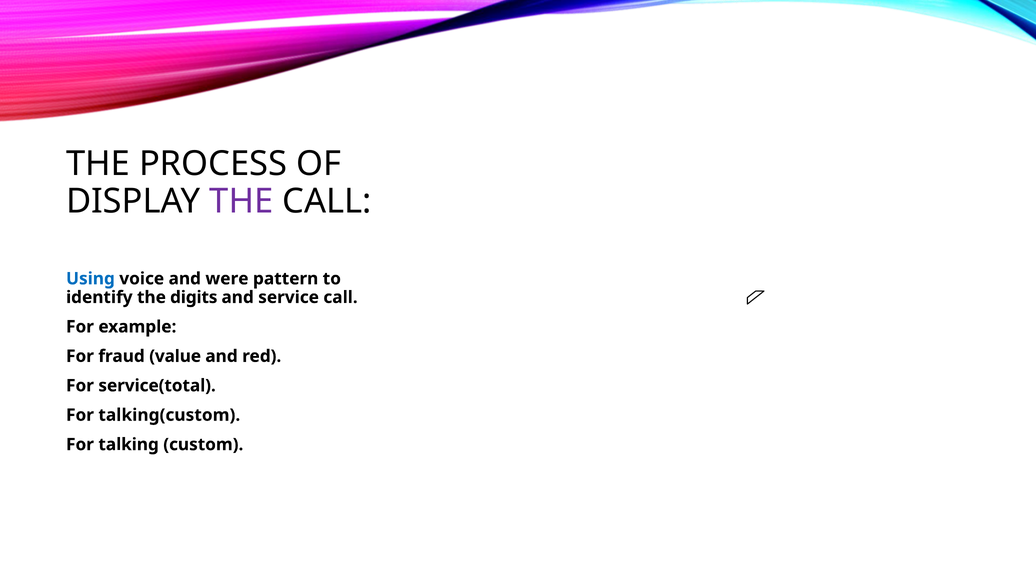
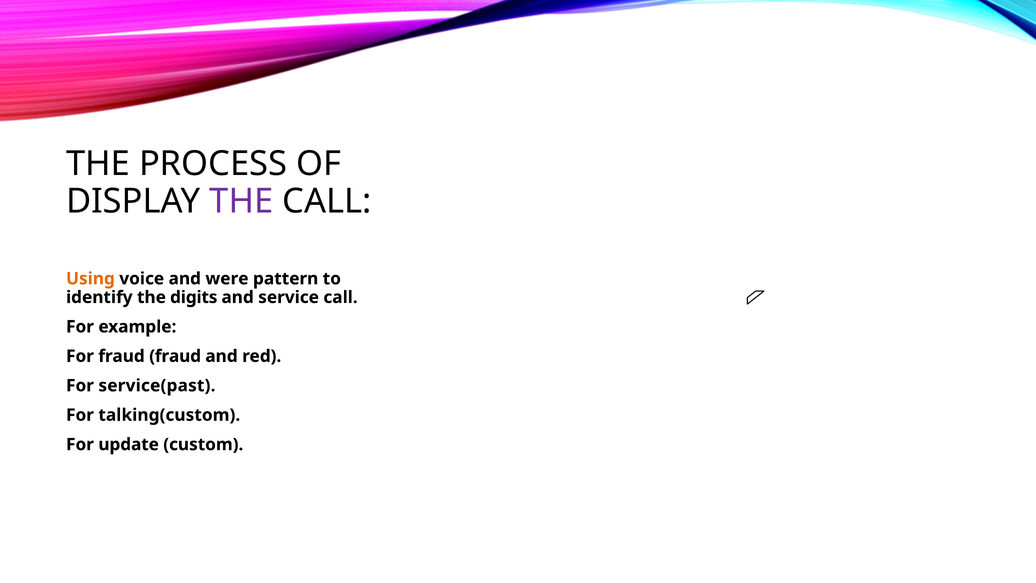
Using colour: blue -> orange (90, 279)
fraud value: value -> fraud (175, 356)
service(total: service(total -> service(past (157, 385)
talking: talking -> update (129, 444)
